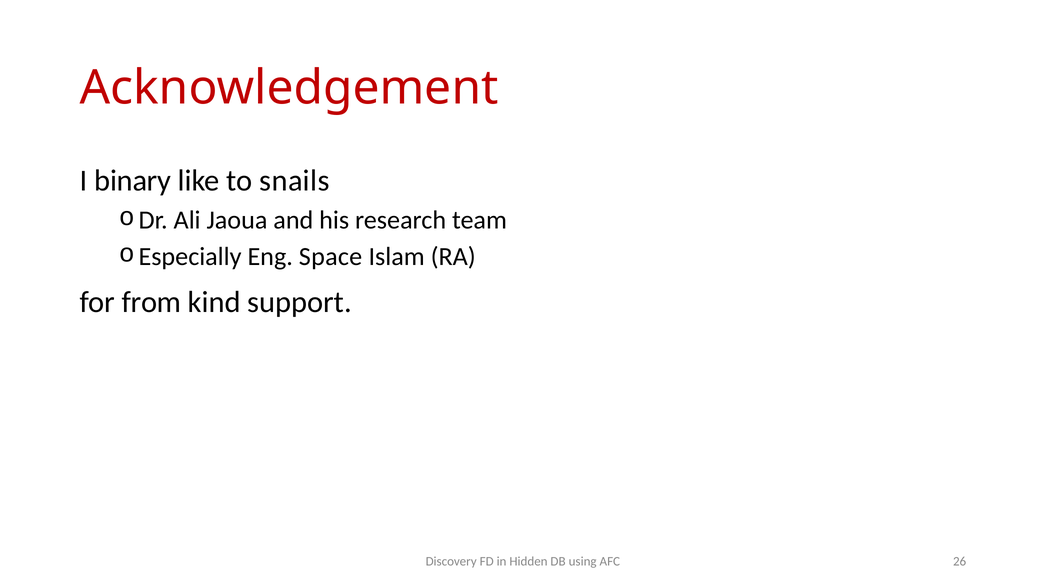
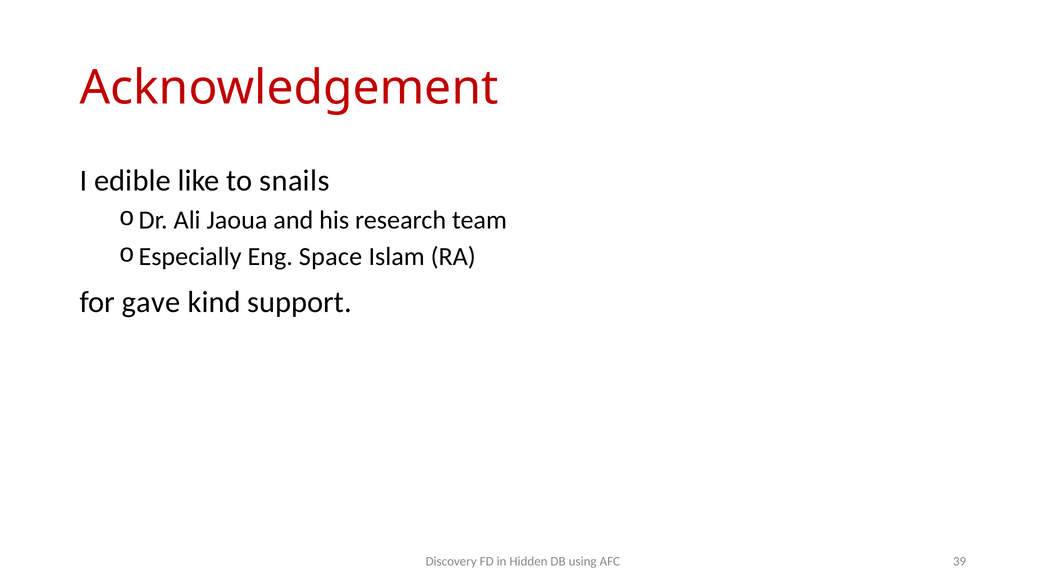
binary: binary -> edible (132, 181)
from: from -> gave (151, 302)
26: 26 -> 39 (960, 562)
